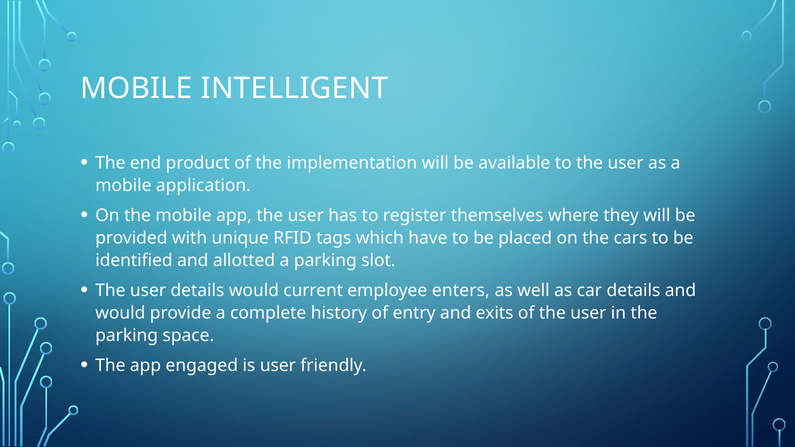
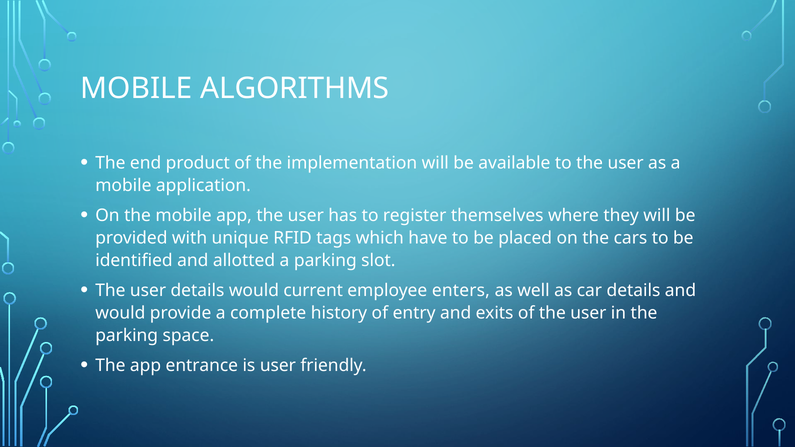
INTELLIGENT: INTELLIGENT -> ALGORITHMS (295, 88)
engaged: engaged -> entrance (202, 366)
